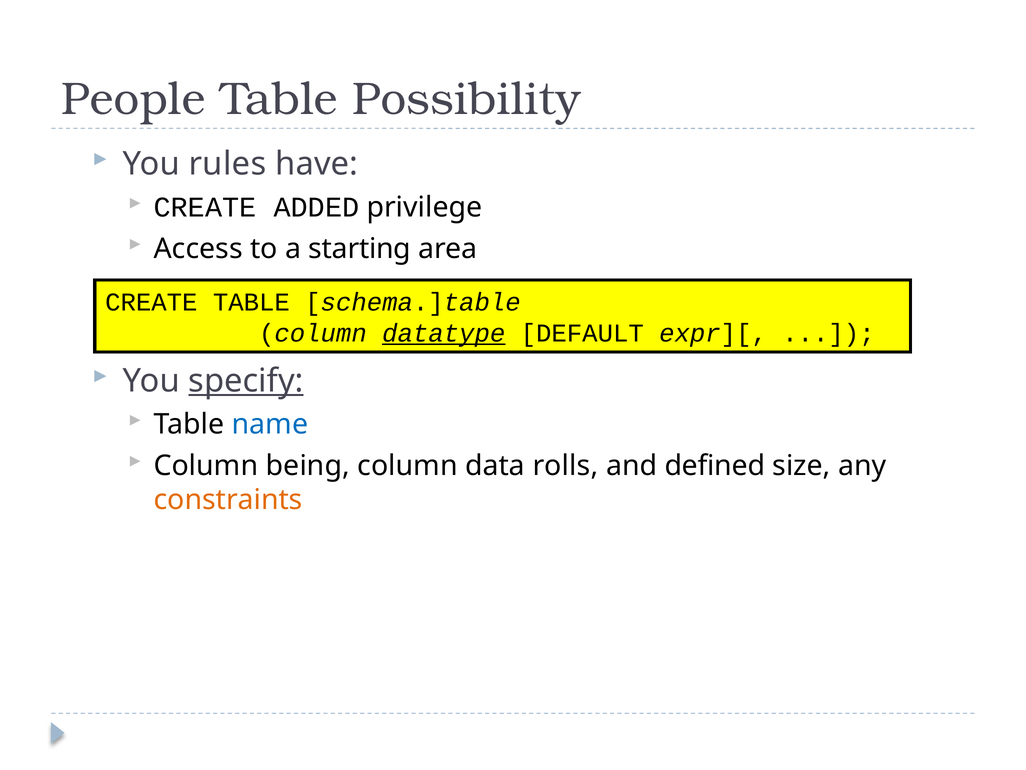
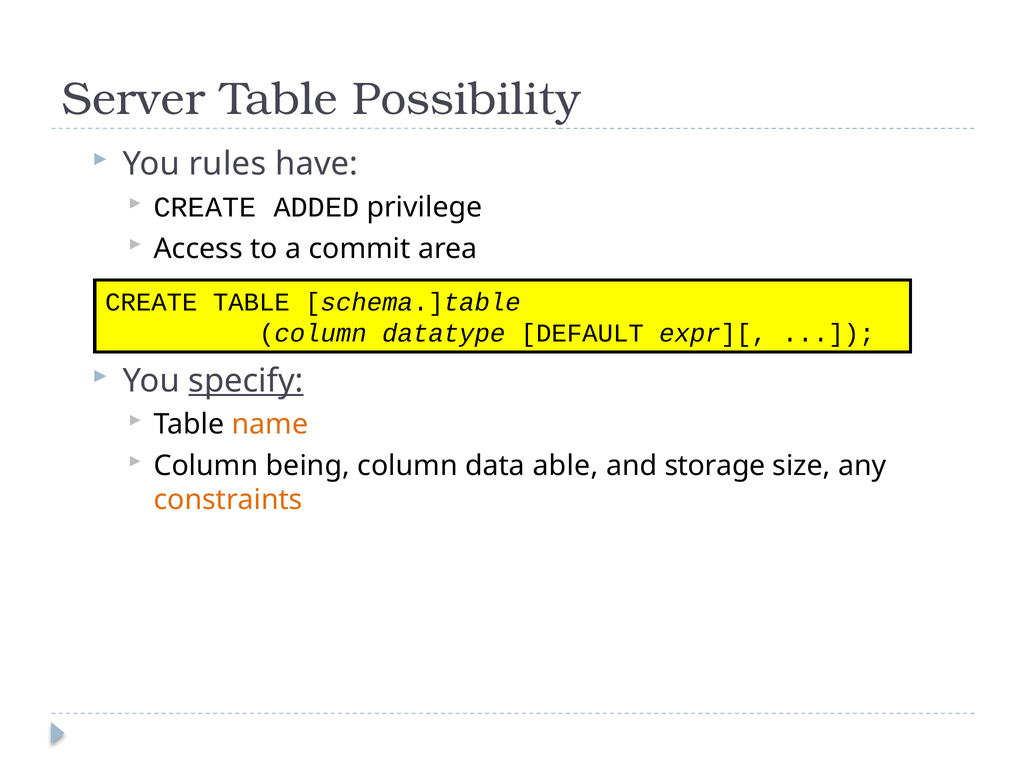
People: People -> Server (133, 99)
starting: starting -> commit (360, 249)
datatype underline: present -> none (444, 333)
name colour: blue -> orange (270, 424)
rolls: rolls -> able (565, 465)
defined: defined -> storage (715, 465)
